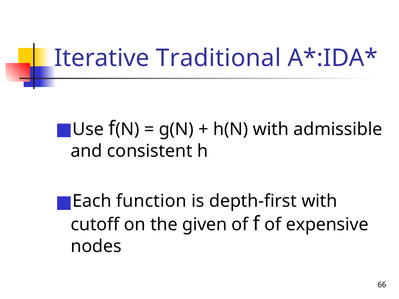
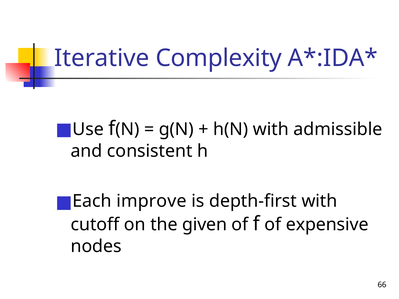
Traditional: Traditional -> Complexity (219, 58)
function: function -> improve (151, 201)
